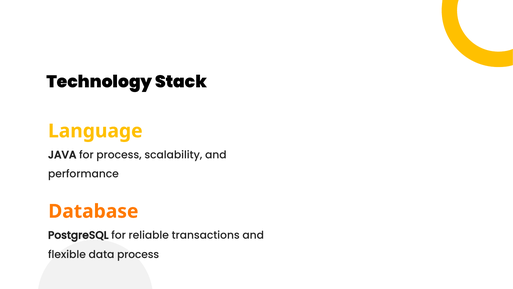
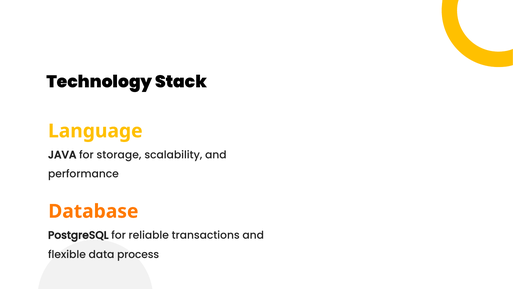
for process: process -> storage (119, 155)
